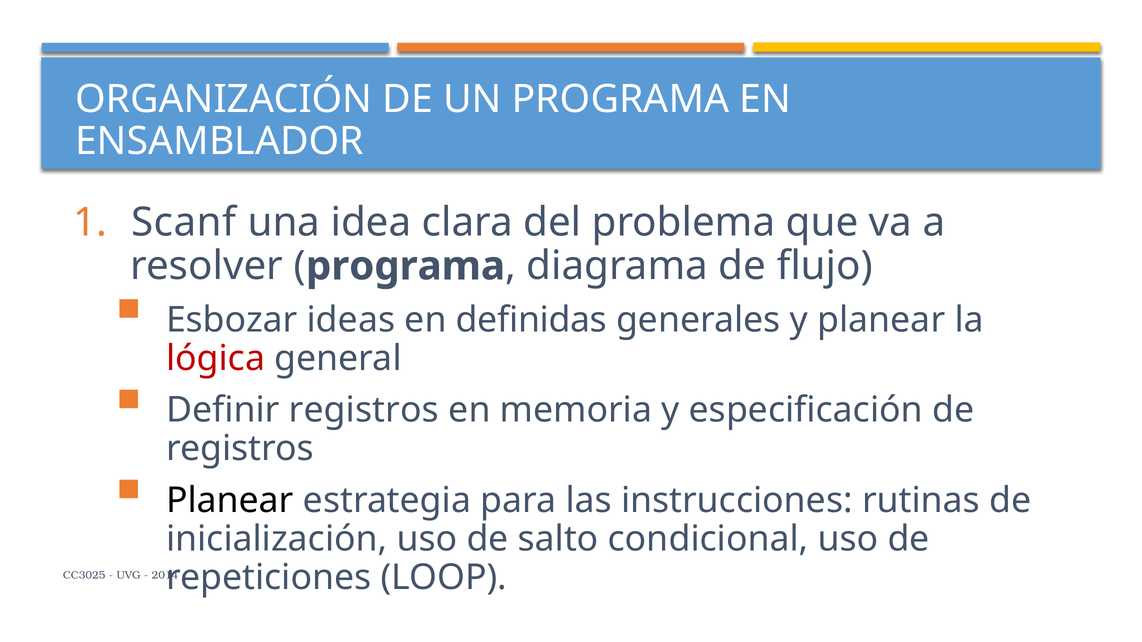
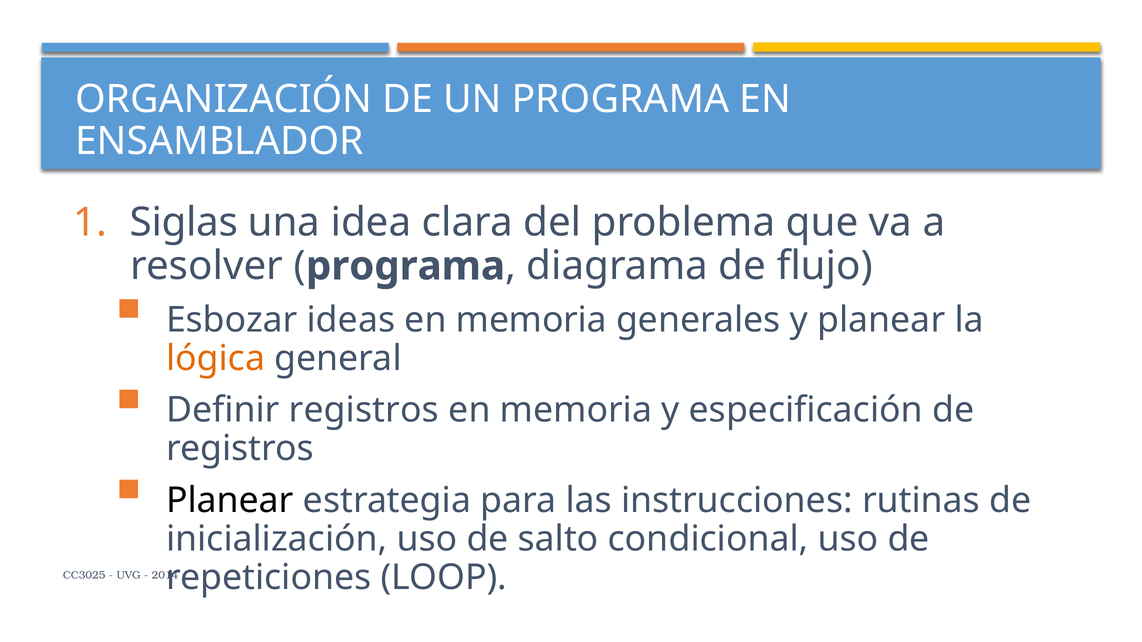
Scanf: Scanf -> Siglas (184, 223)
ideas en definidas: definidas -> memoria (531, 320)
lógica colour: red -> orange (216, 359)
